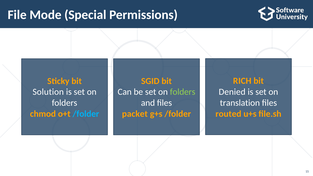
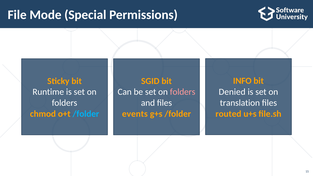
RICH: RICH -> INFO (242, 81)
Solution: Solution -> Runtime (48, 92)
folders colour: light green -> pink (183, 92)
packet: packet -> events (135, 114)
